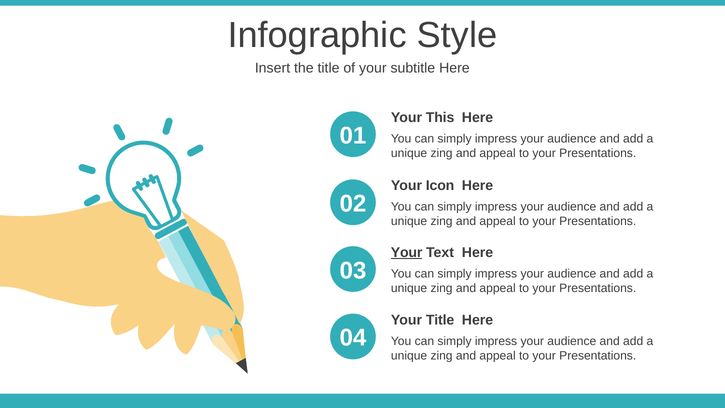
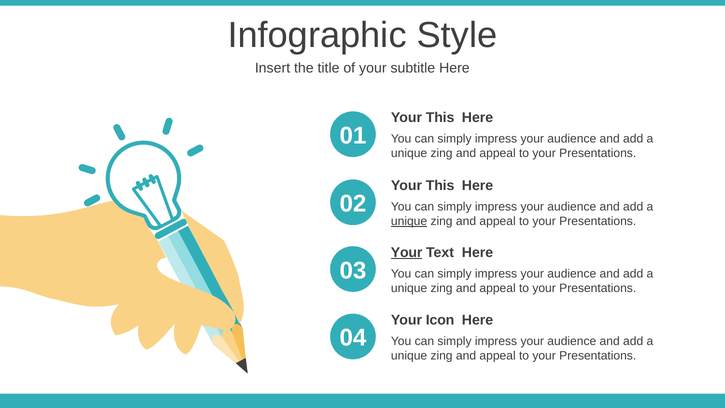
Icon: Icon -> This (440, 186)
unique underline: none -> present (409, 221)
Your Title: Title -> Icon (440, 320)
